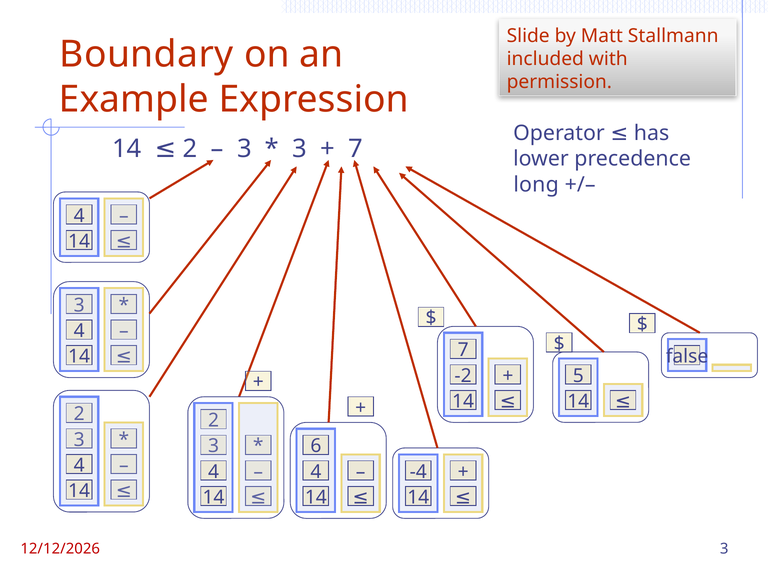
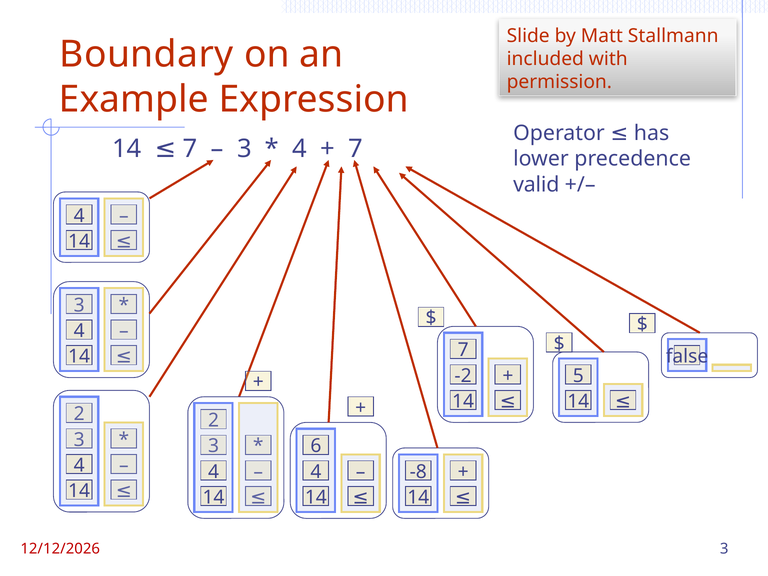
14 2: 2 -> 7 (190, 149)
3: 3 -> 4 (300, 149)
long: long -> valid (536, 185)
-4: -4 -> -8 (418, 472)
